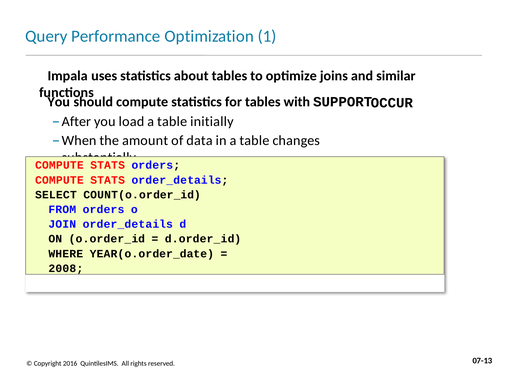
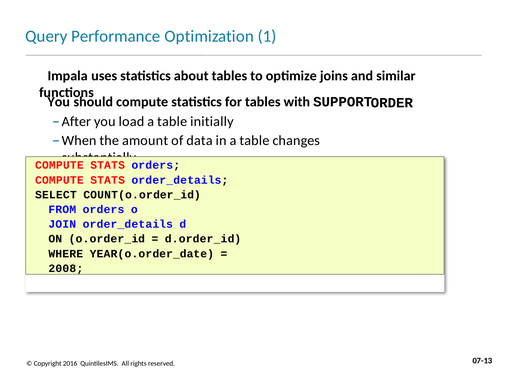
OCCUR: OCCUR -> ORDER (392, 103)
